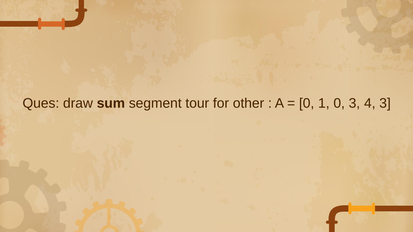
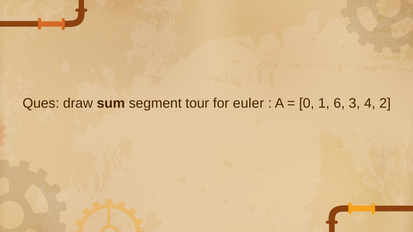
other: other -> euler (248, 103)
1 0: 0 -> 6 (339, 103)
4 3: 3 -> 2 (385, 103)
